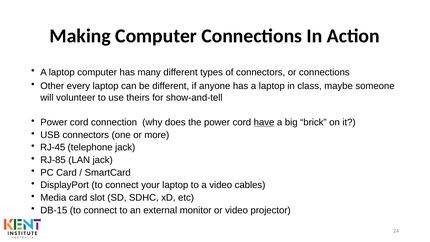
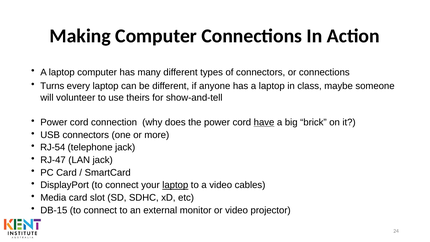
Other: Other -> Turns (52, 86)
RJ-45: RJ-45 -> RJ-54 (53, 147)
RJ-85: RJ-85 -> RJ-47 (53, 160)
laptop underline: none -> present (175, 185)
